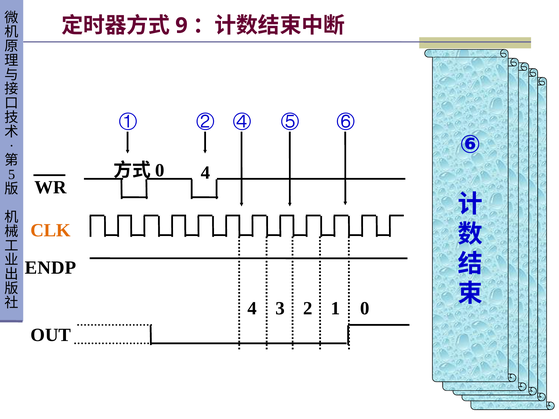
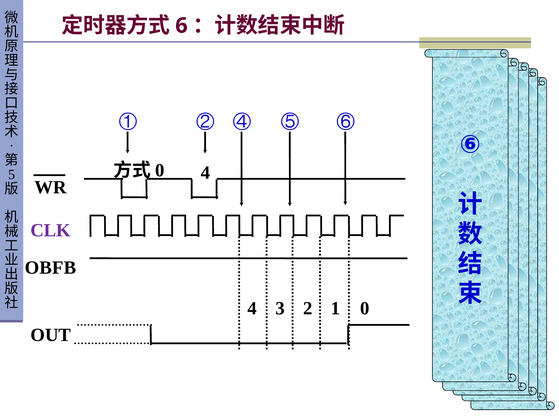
9: 9 -> 6 (181, 26)
CLK colour: orange -> purple (51, 230)
ENDP: ENDP -> OBFB (51, 268)
